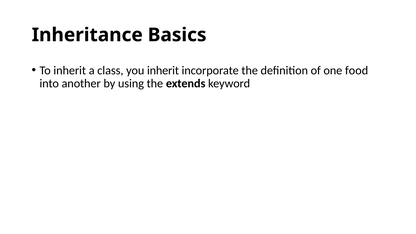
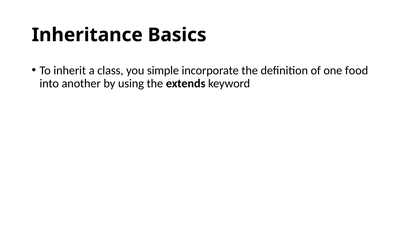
you inherit: inherit -> simple (163, 70)
